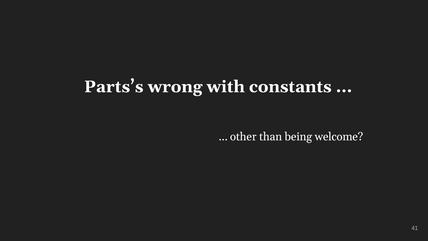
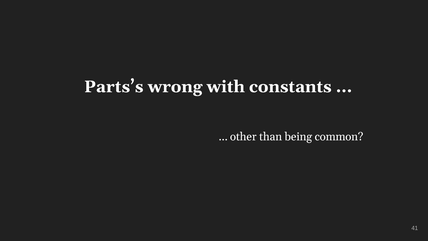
welcome: welcome -> common (339, 137)
